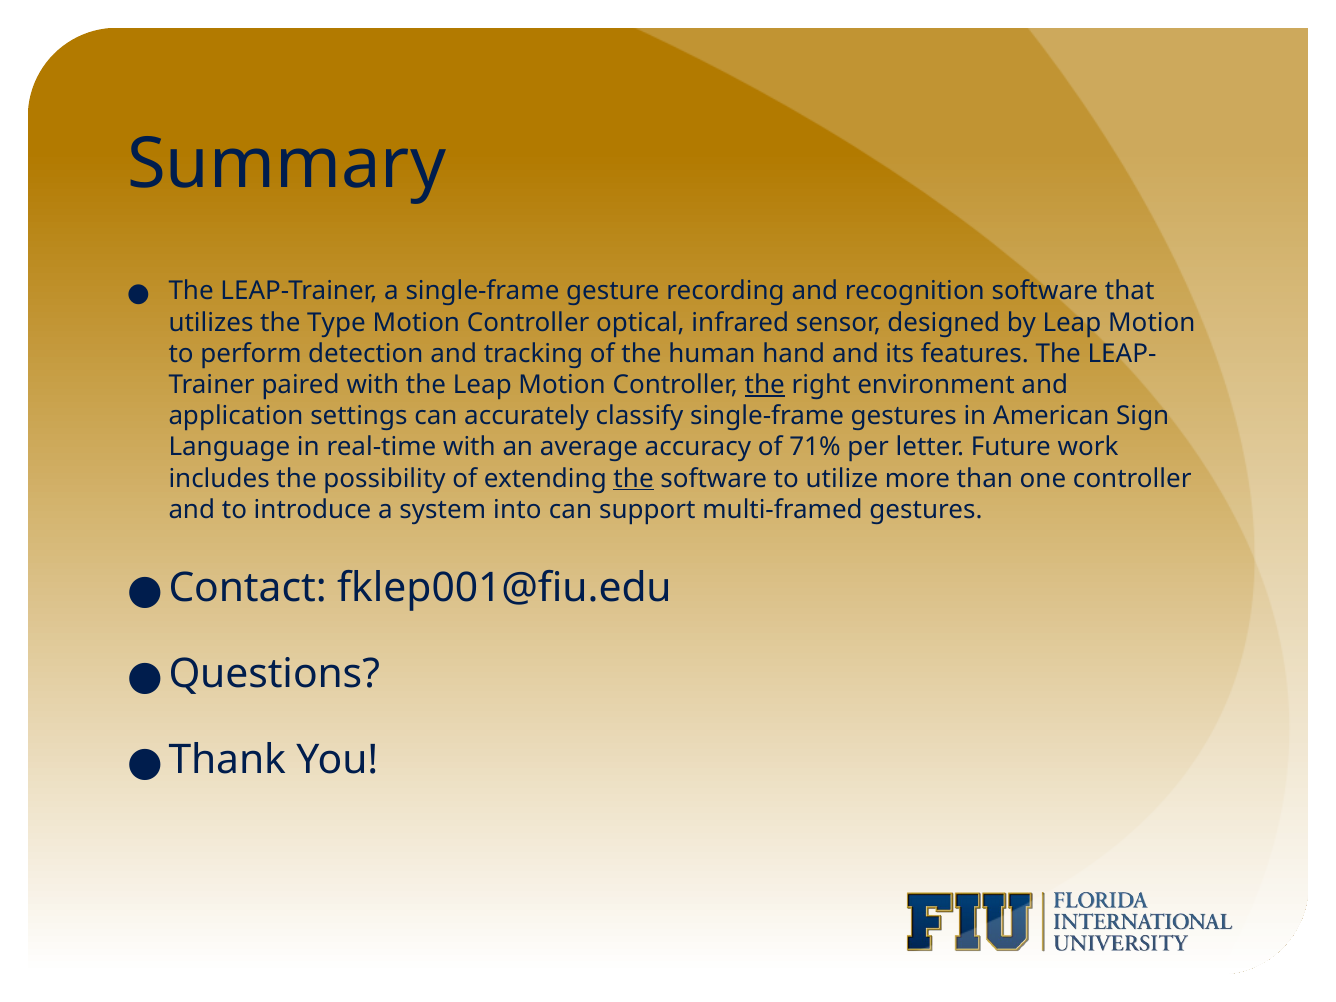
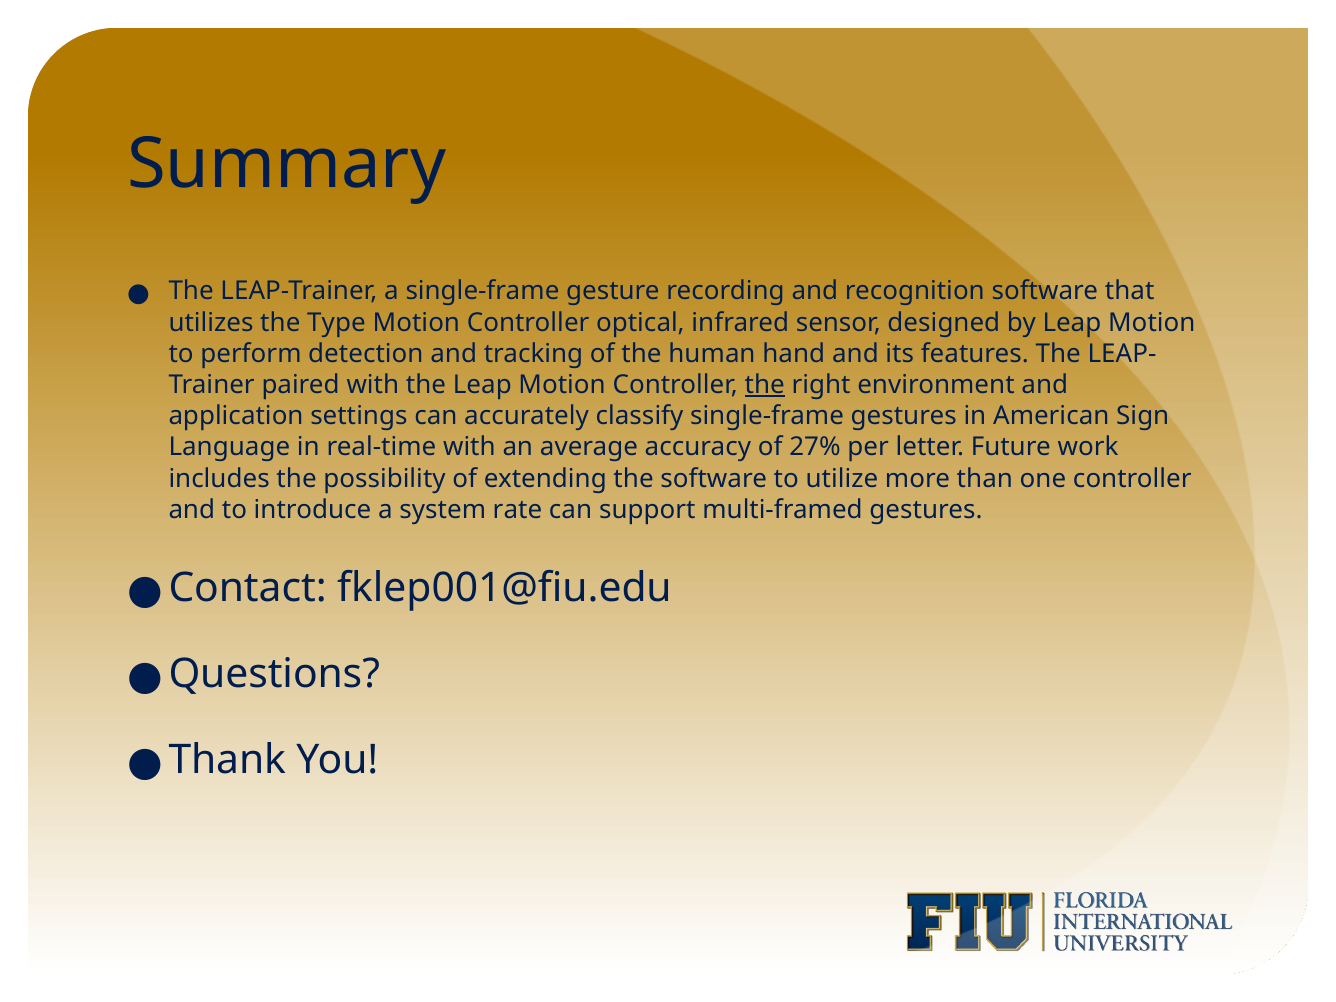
71%: 71% -> 27% (815, 447)
the underline: present -> none (634, 478)
into: into -> rate (517, 510)
